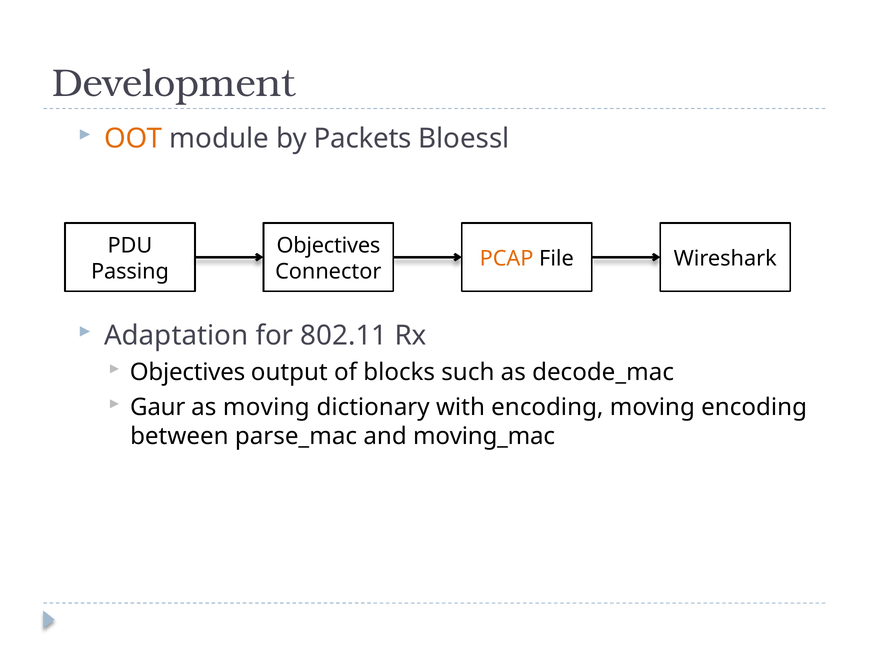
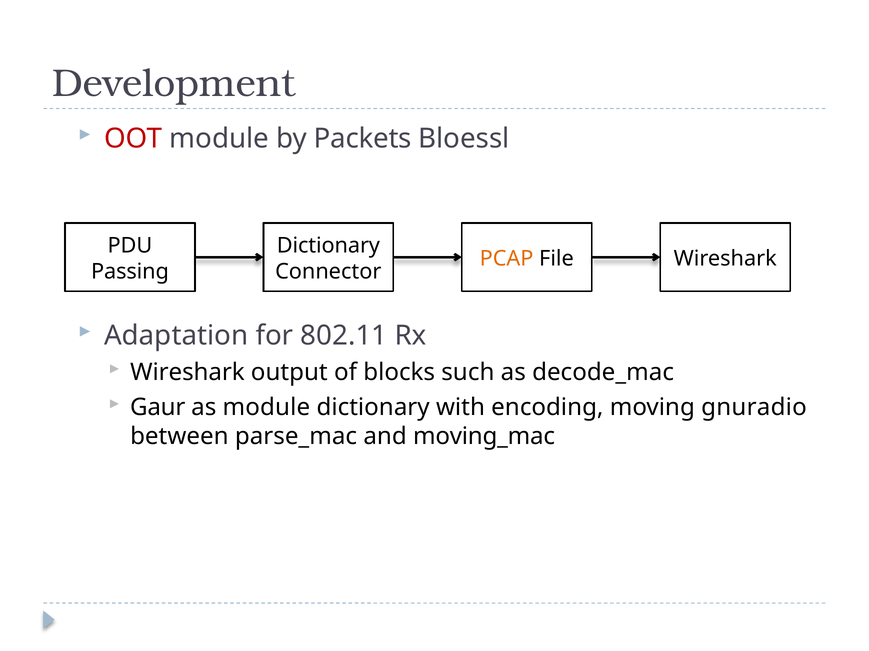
OOT colour: orange -> red (133, 139)
Objectives: Objectives -> Dictionary (328, 246)
Objectives: Objectives -> Wireshark (187, 373)
as moving: moving -> module (266, 408)
moving encoding: encoding -> gnuradio (754, 408)
